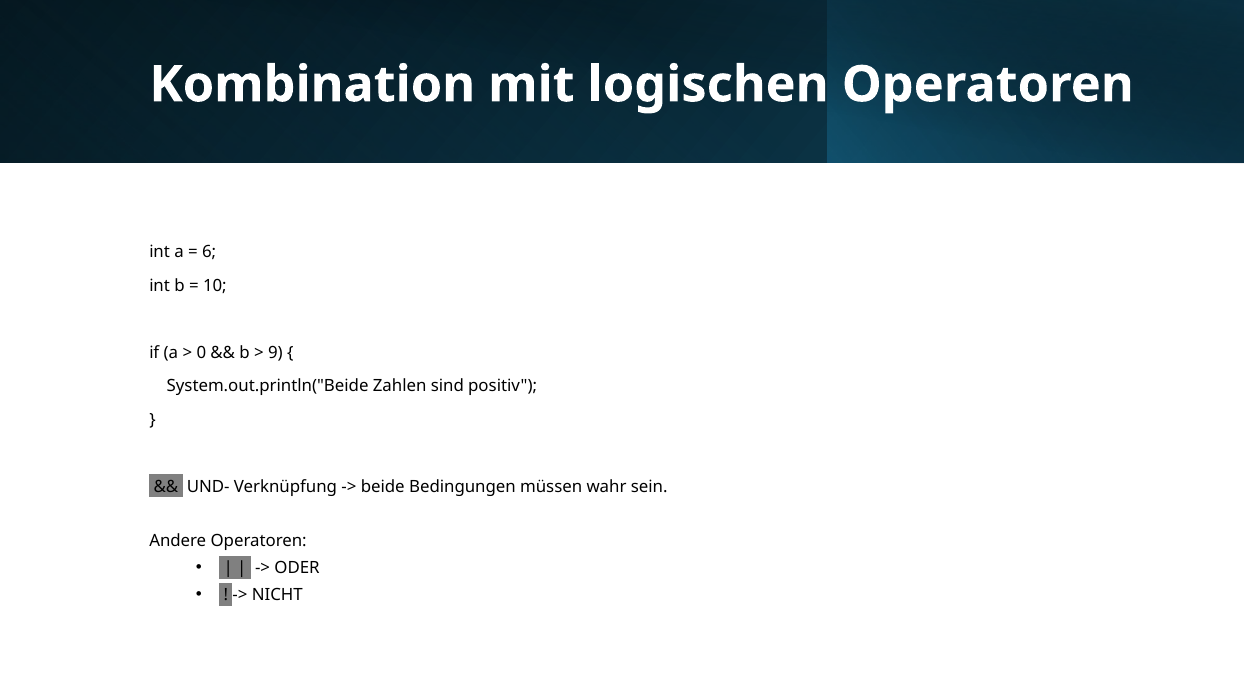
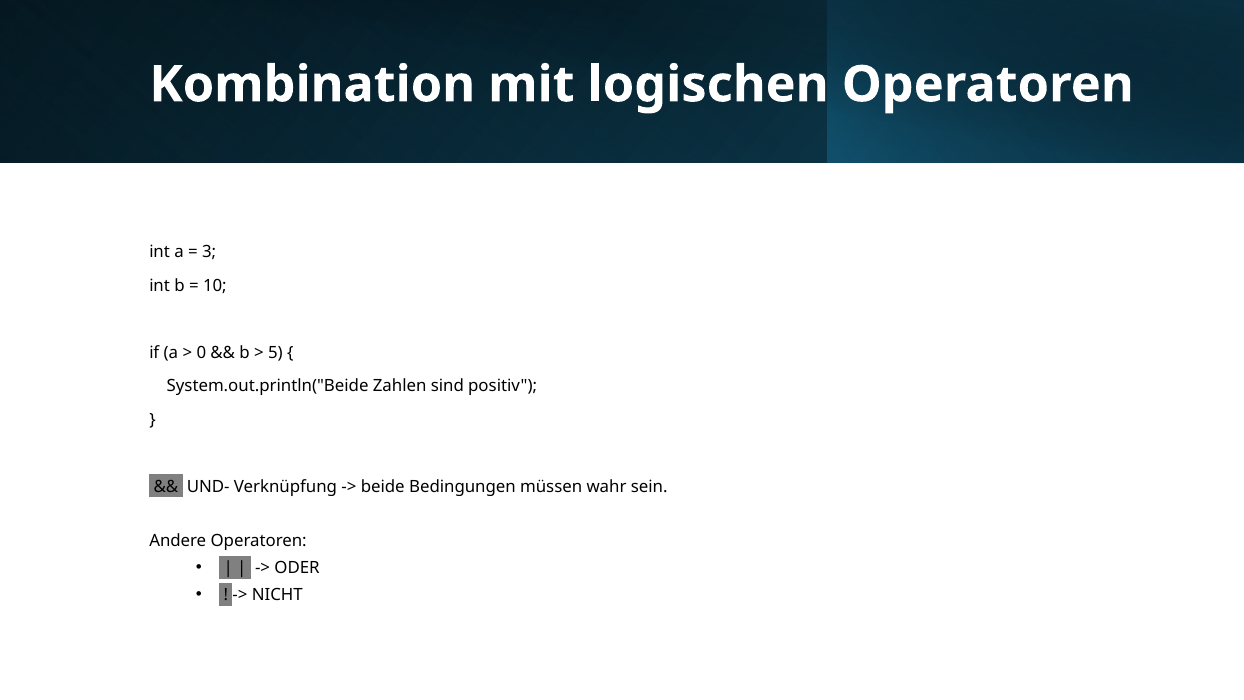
6: 6 -> 3 (209, 252)
9: 9 -> 5 (275, 353)
